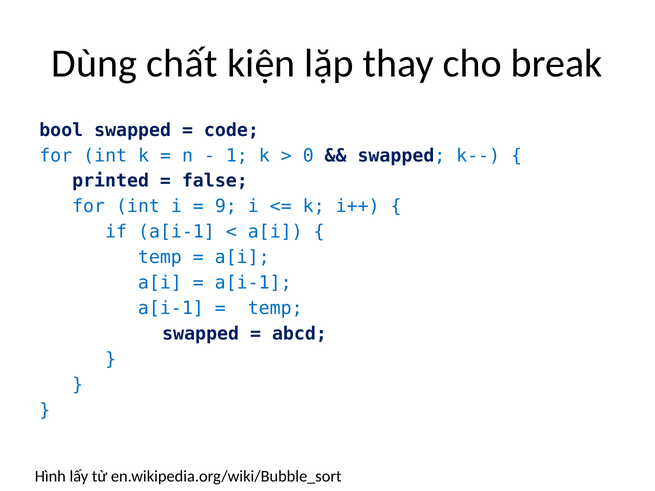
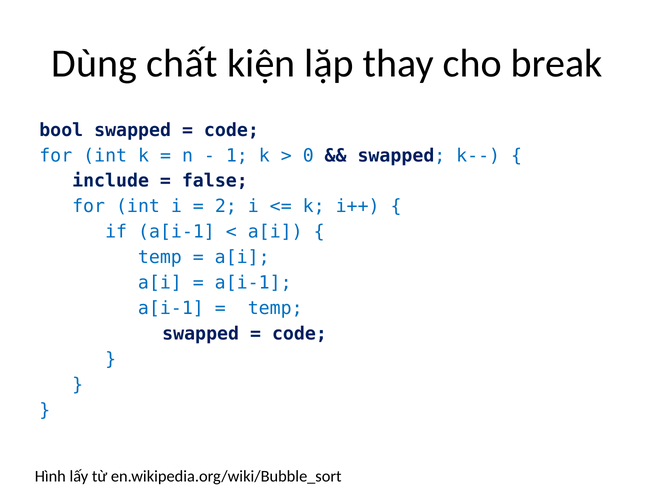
printed: printed -> include (111, 181)
9: 9 -> 2 (226, 207)
abcd: abcd -> code (299, 334)
